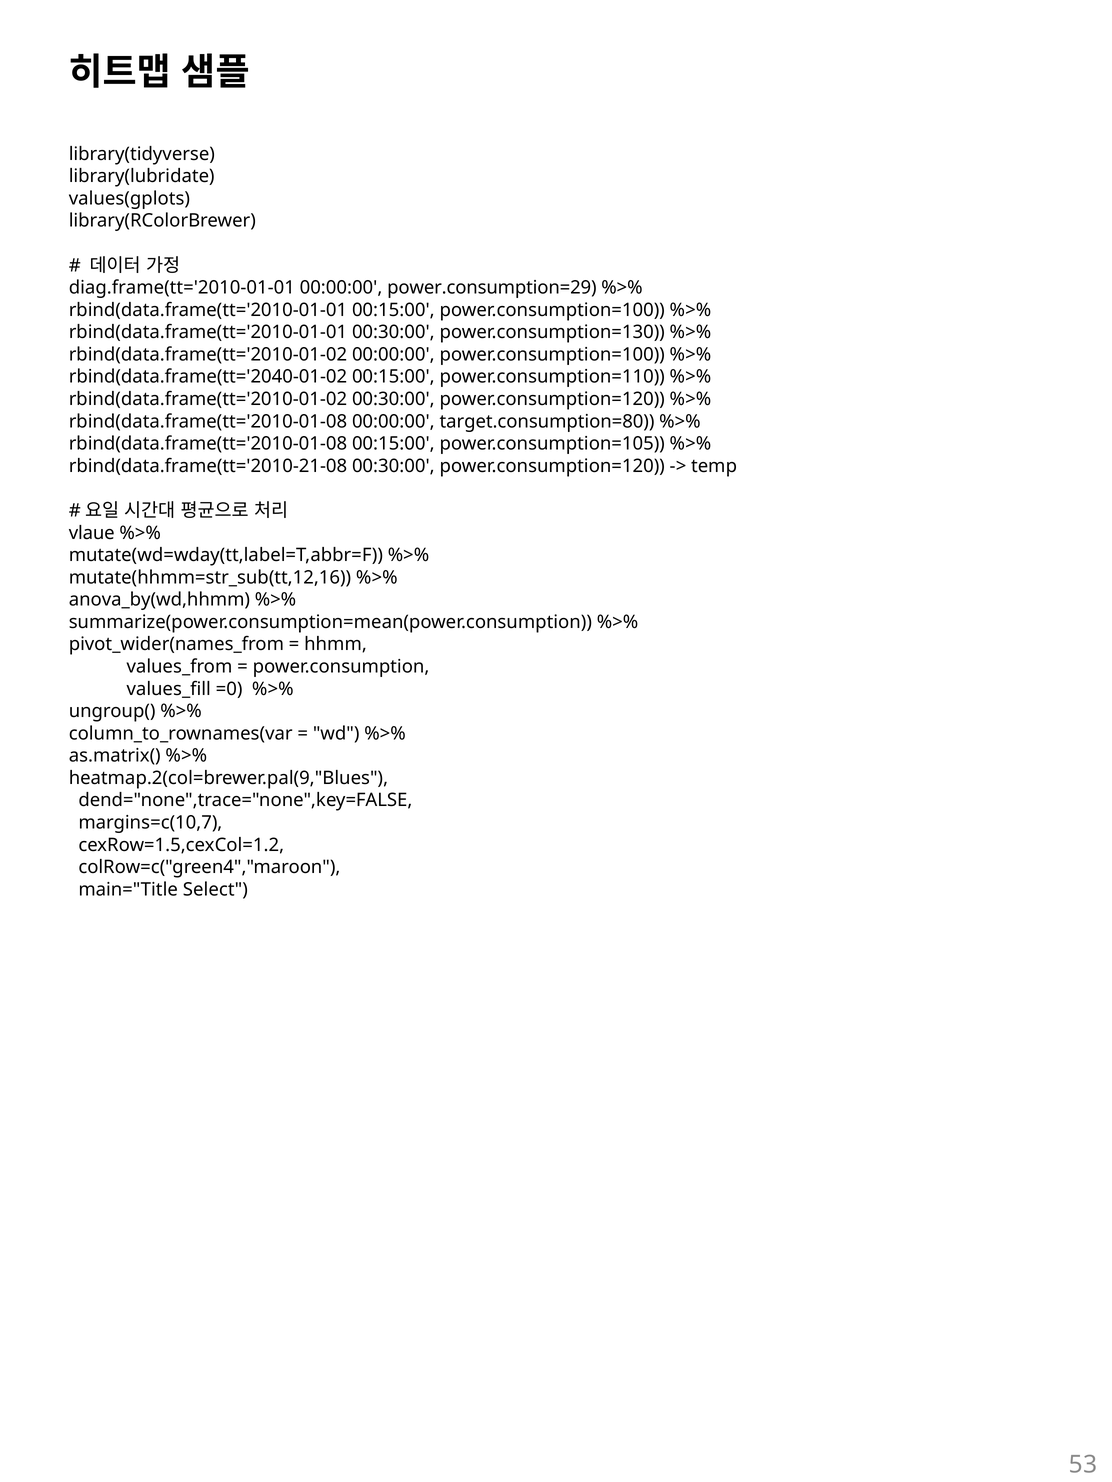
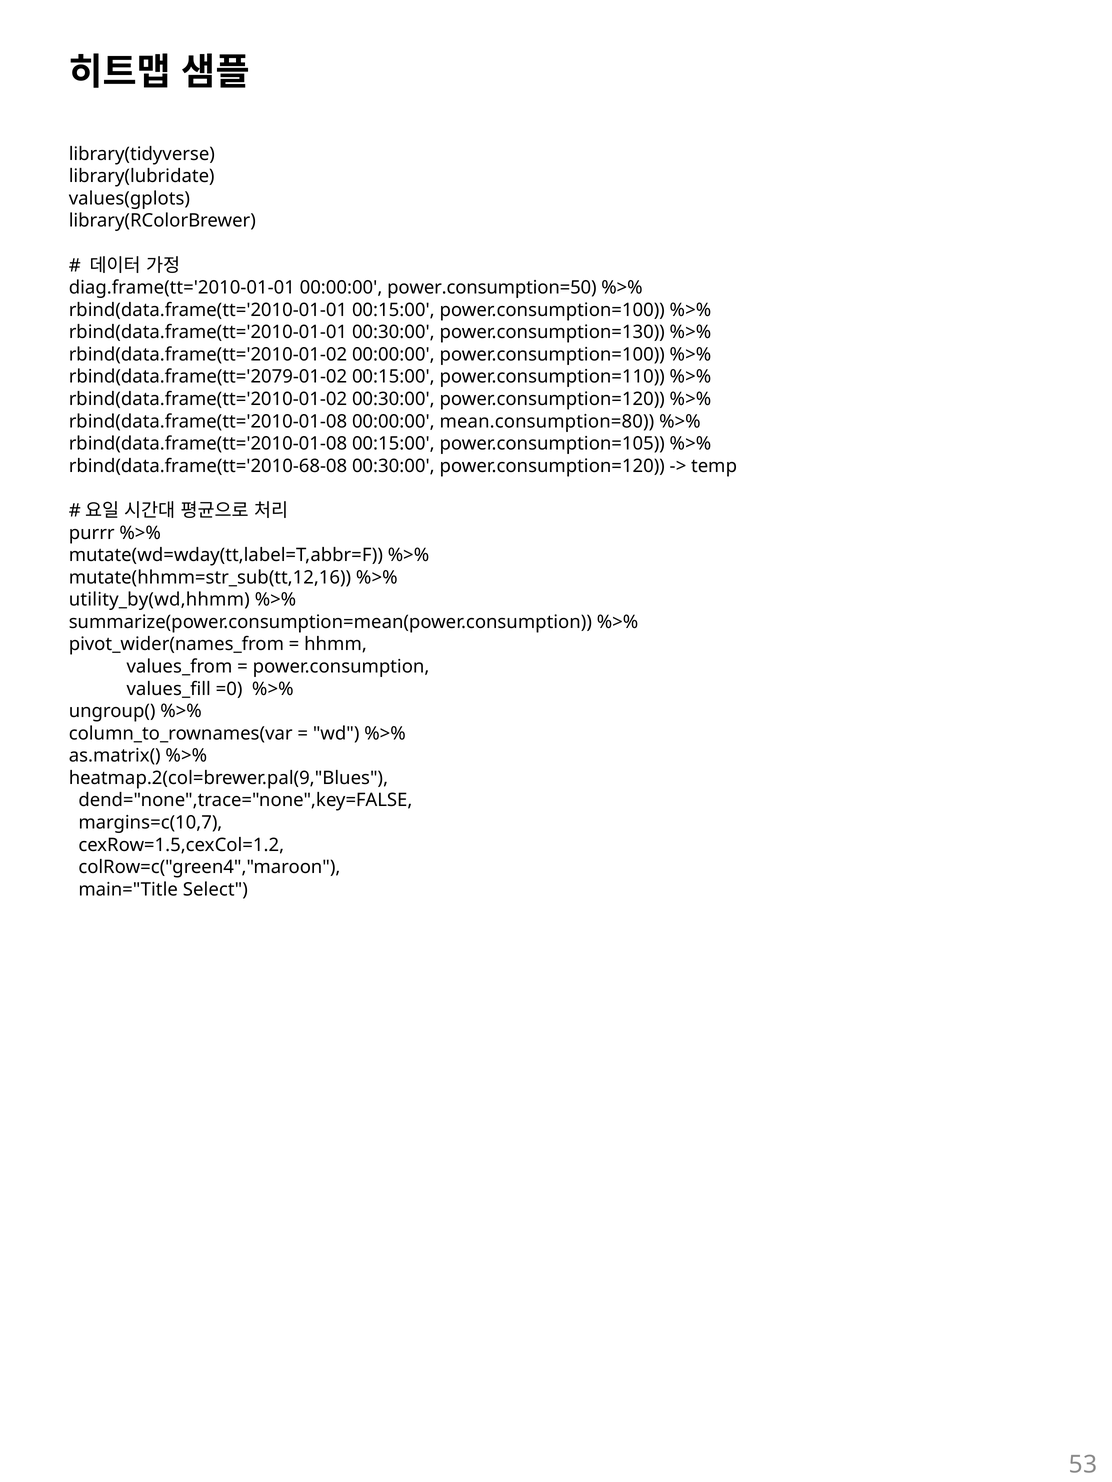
power.consumption=29: power.consumption=29 -> power.consumption=50 (492, 288)
rbind(data.frame(tt='2040-01-02: rbind(data.frame(tt='2040-01-02 -> rbind(data.frame(tt='2079-01-02 (208, 377)
target.consumption=80: target.consumption=80 -> mean.consumption=80 (547, 422)
rbind(data.frame(tt='2010-21-08: rbind(data.frame(tt='2010-21-08 -> rbind(data.frame(tt='2010-68-08 (208, 466)
vlaue: vlaue -> purrr (92, 533)
anova_by(wd,hhmm: anova_by(wd,hhmm -> utility_by(wd,hhmm (159, 600)
